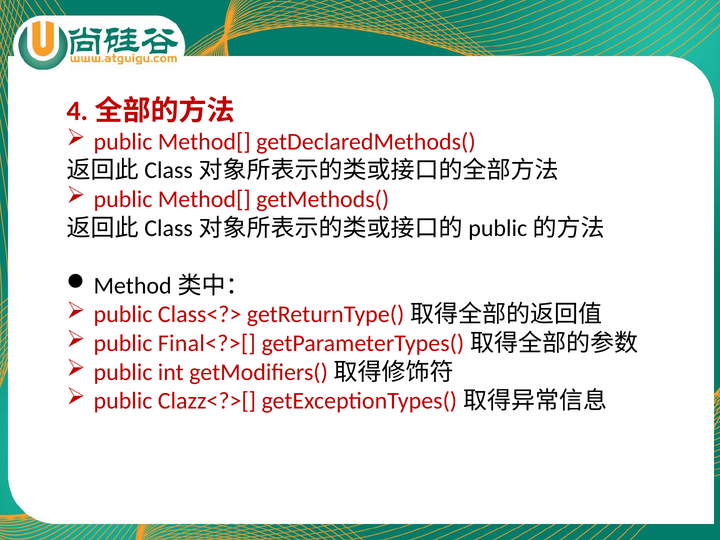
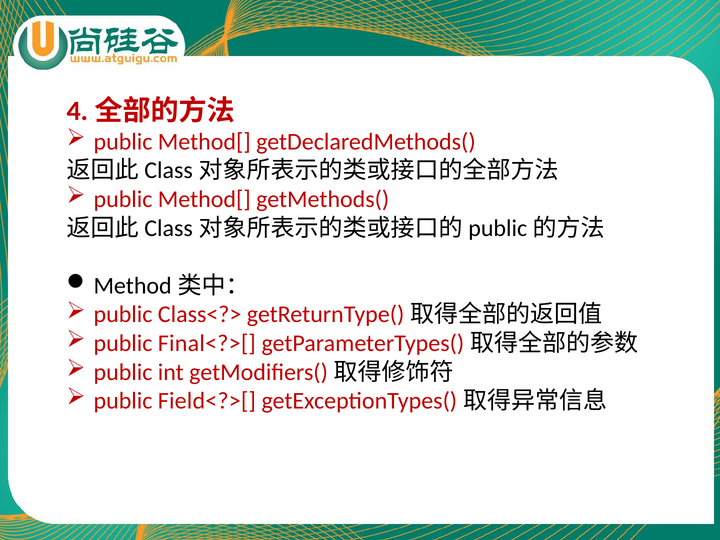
Clazz<?>[: Clazz<?>[ -> Field<?>[ (207, 401)
